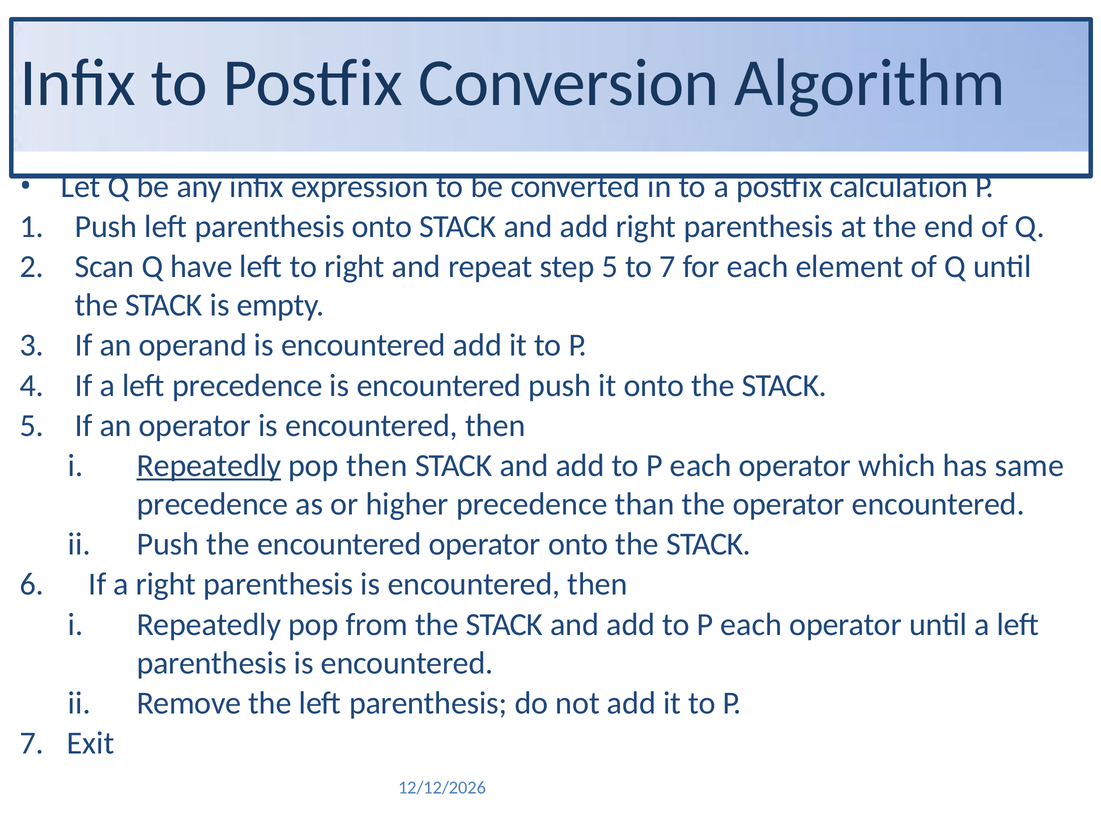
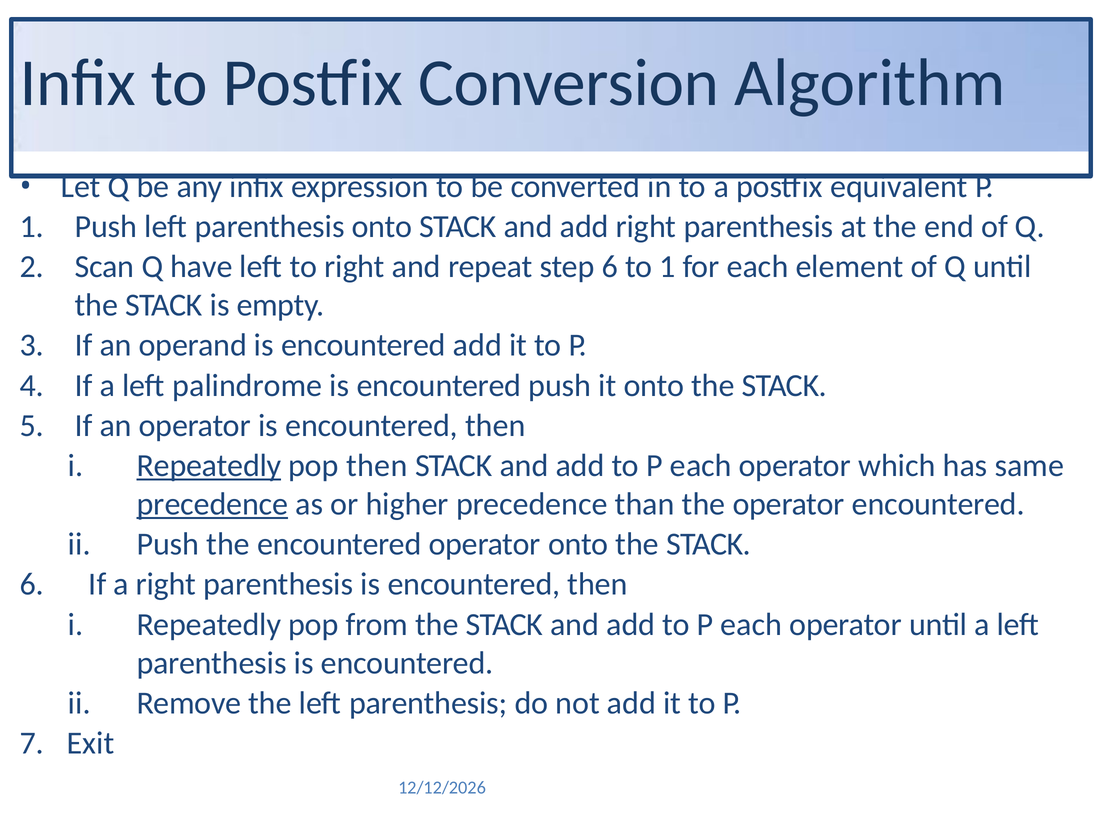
calculation: calculation -> equivalent (899, 186)
step 5: 5 -> 6 (610, 266)
to 7: 7 -> 1 (668, 266)
left precedence: precedence -> palindrome (247, 385)
precedence underline: none -> present (213, 504)
